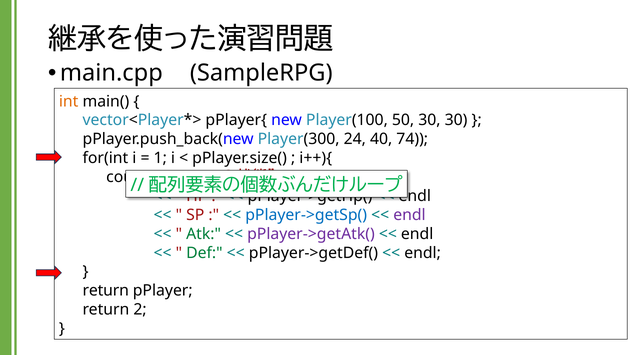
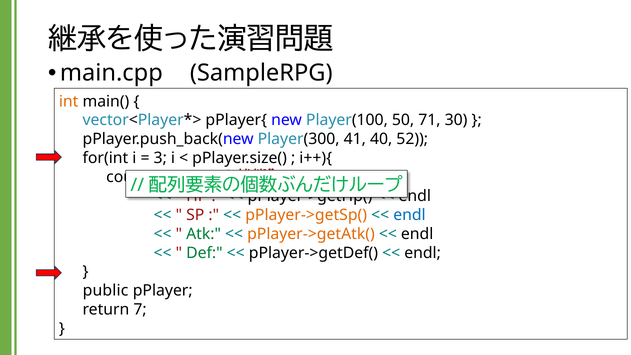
50 30: 30 -> 71 (429, 120)
24: 24 -> 41 (355, 139)
74: 74 -> 52 (412, 139)
1: 1 -> 3 (160, 158)
pPlayer->getSp( colour: blue -> orange (306, 215)
endl colour: purple -> blue (409, 215)
pPlayer->getAtk( colour: purple -> orange (311, 234)
return: return -> public (106, 291)
2: 2 -> 7 (140, 310)
